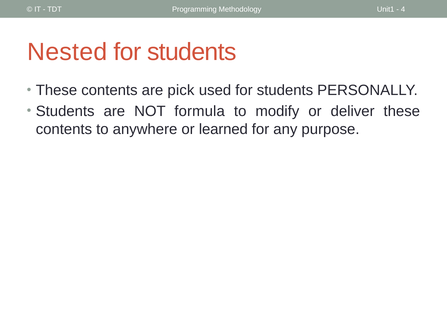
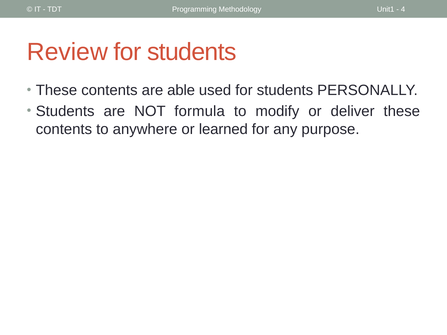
Nested: Nested -> Review (67, 52)
pick: pick -> able (181, 90)
